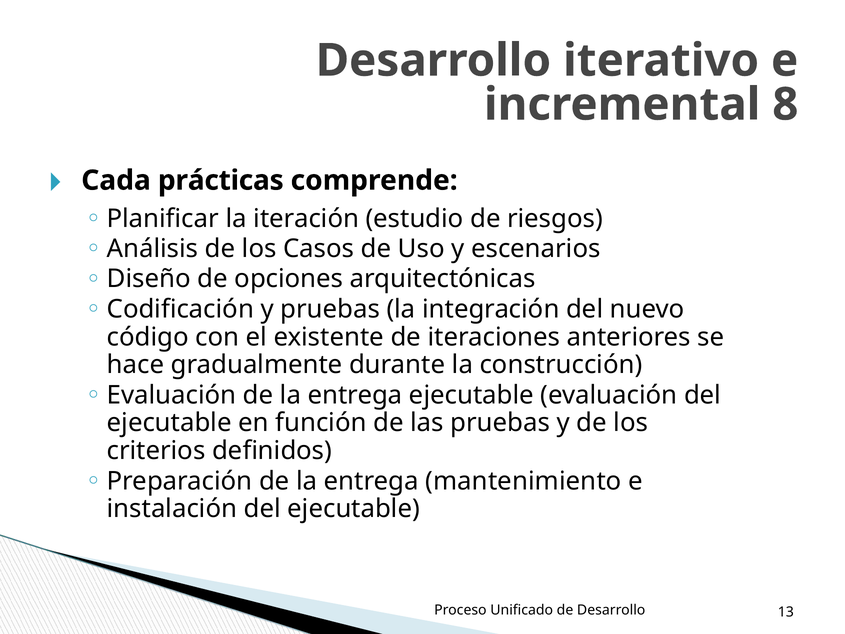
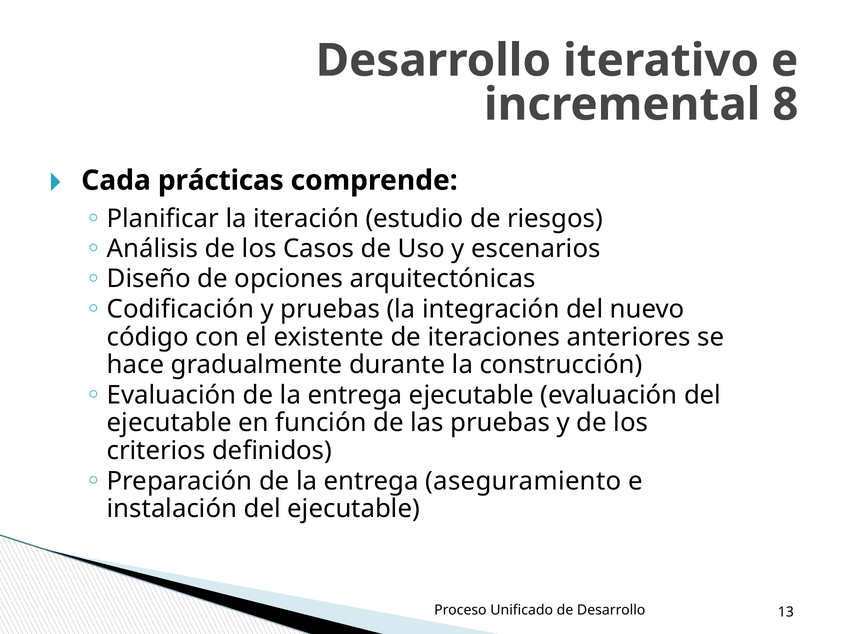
mantenimiento: mantenimiento -> aseguramiento (523, 481)
